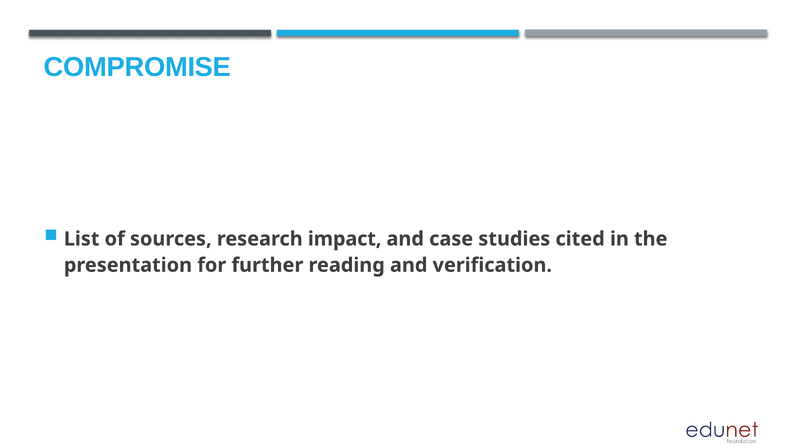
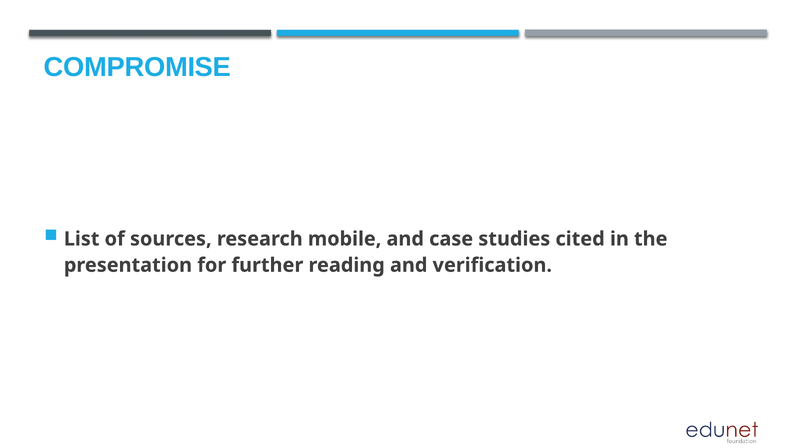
impact: impact -> mobile (345, 239)
